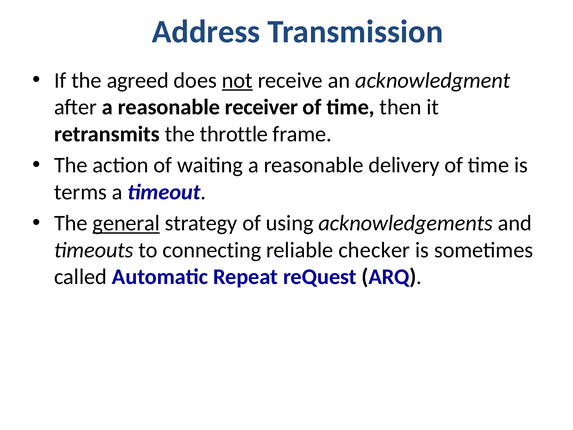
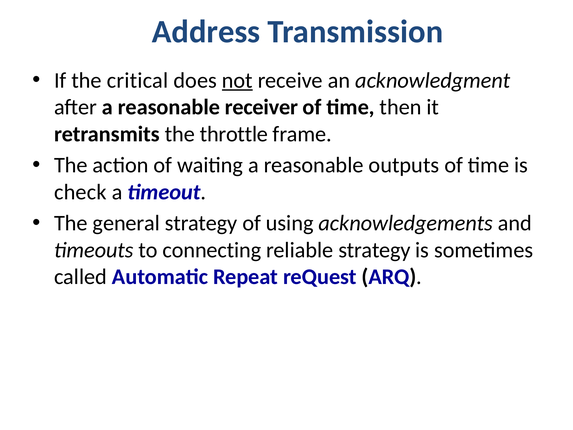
agreed: agreed -> critical (138, 80)
delivery: delivery -> outputs (404, 165)
terms: terms -> check (80, 192)
general underline: present -> none (126, 223)
reliable checker: checker -> strategy (374, 250)
